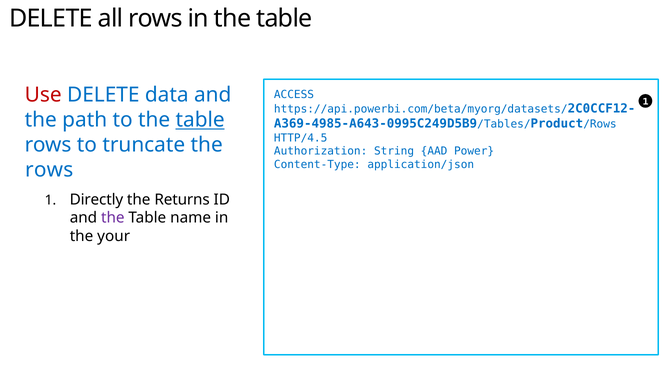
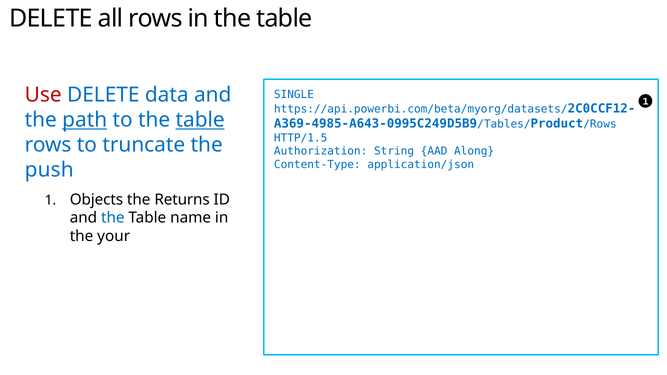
ACCESS: ACCESS -> SINGLE (294, 95)
path underline: none -> present (85, 120)
HTTP/4.5: HTTP/4.5 -> HTTP/1.5 (301, 138)
Power: Power -> Along (474, 151)
rows: rows -> push (49, 170)
Directly: Directly -> Objects (96, 200)
the colour: purple -> blue (113, 218)
